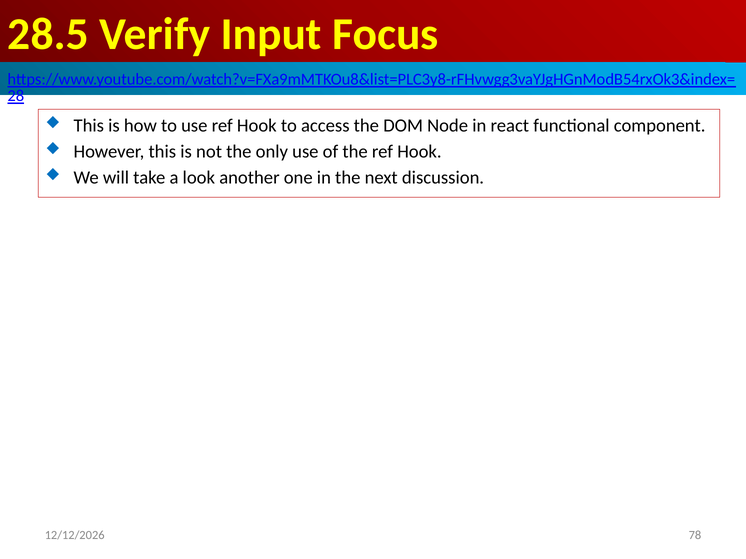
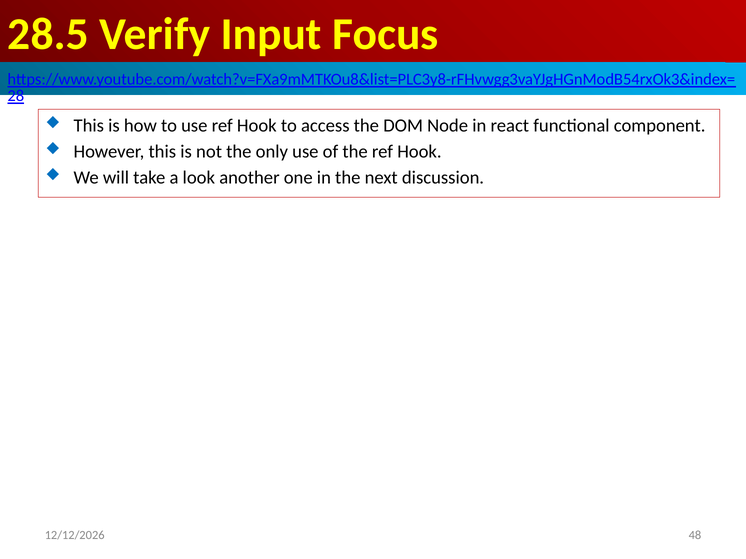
78: 78 -> 48 (695, 536)
